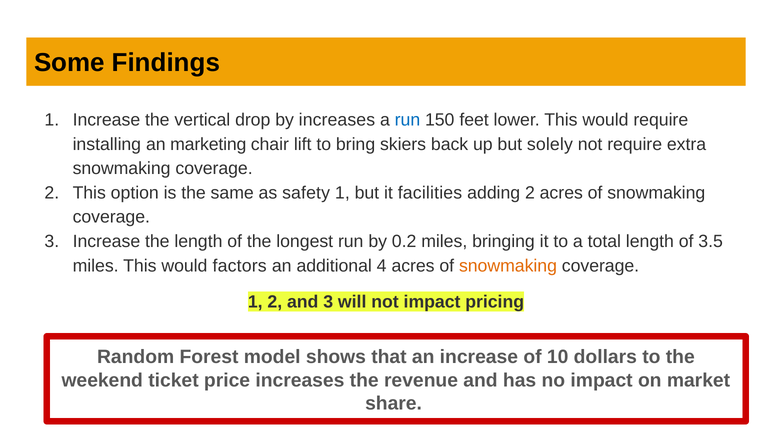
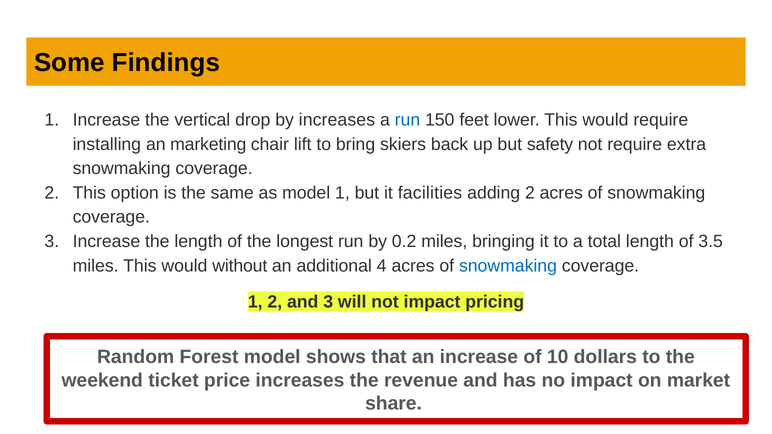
solely: solely -> safety (550, 144)
as safety: safety -> model (306, 193)
factors: factors -> without (240, 266)
snowmaking colour: orange -> blue (508, 266)
